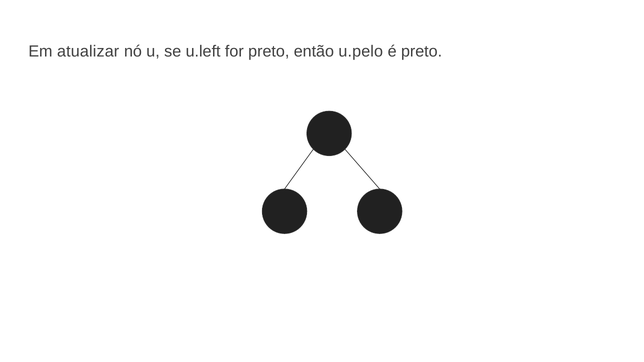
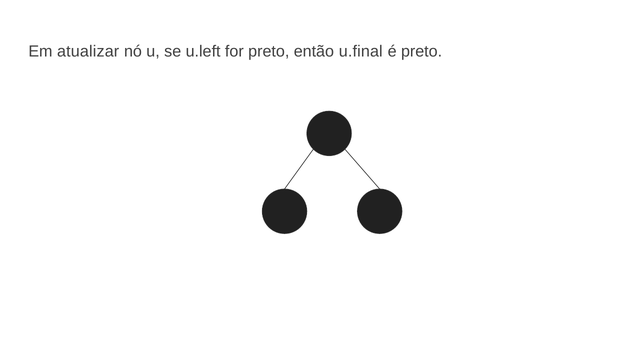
u.pelo: u.pelo -> u.final (361, 51)
